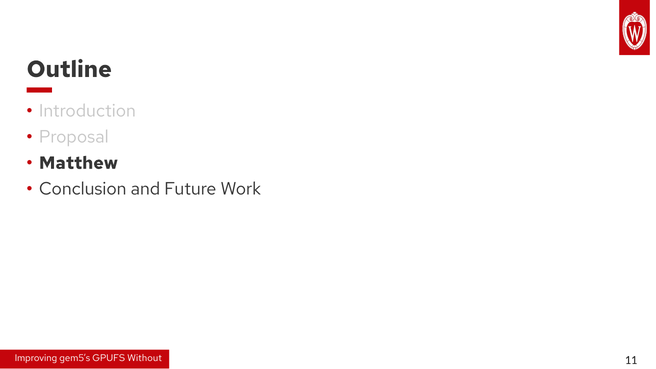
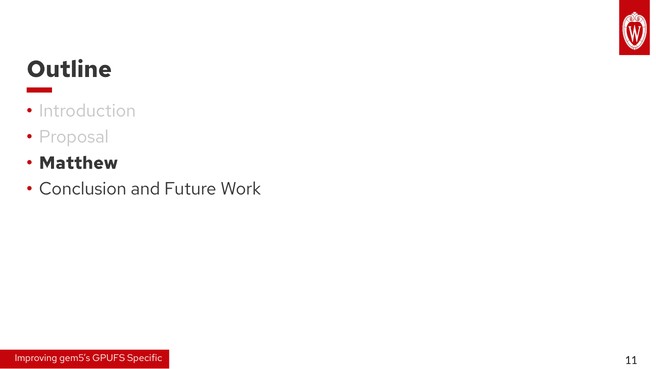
Without: Without -> Specific (145, 358)
